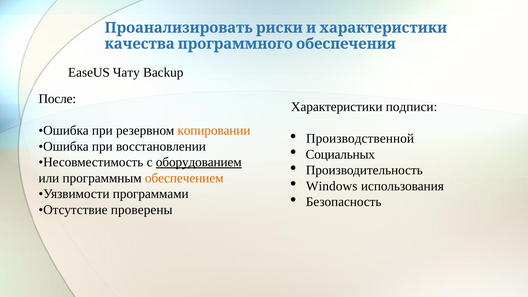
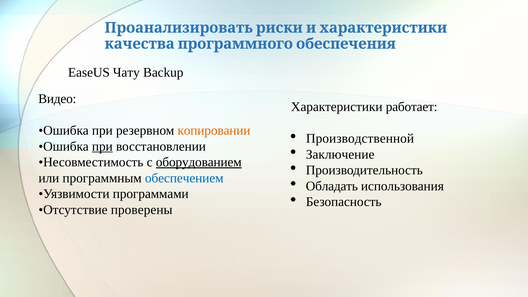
После: После -> Видео (57, 99)
подписи: подписи -> работает (412, 107)
при underline: none -> present (102, 146)
Социальных: Социальных -> Заключение (340, 154)
обеспечением colour: orange -> blue (184, 178)
Windows: Windows -> Обладать (332, 186)
